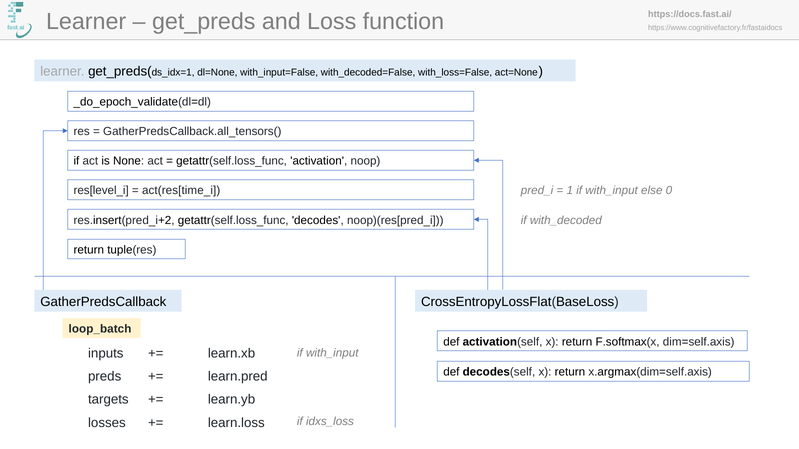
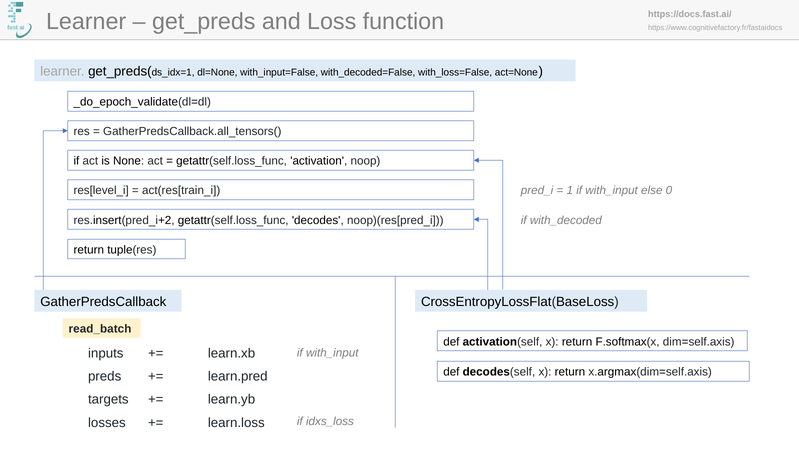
act(res[time_i: act(res[time_i -> act(res[train_i (181, 191)
loop_batch: loop_batch -> read_batch (100, 329)
